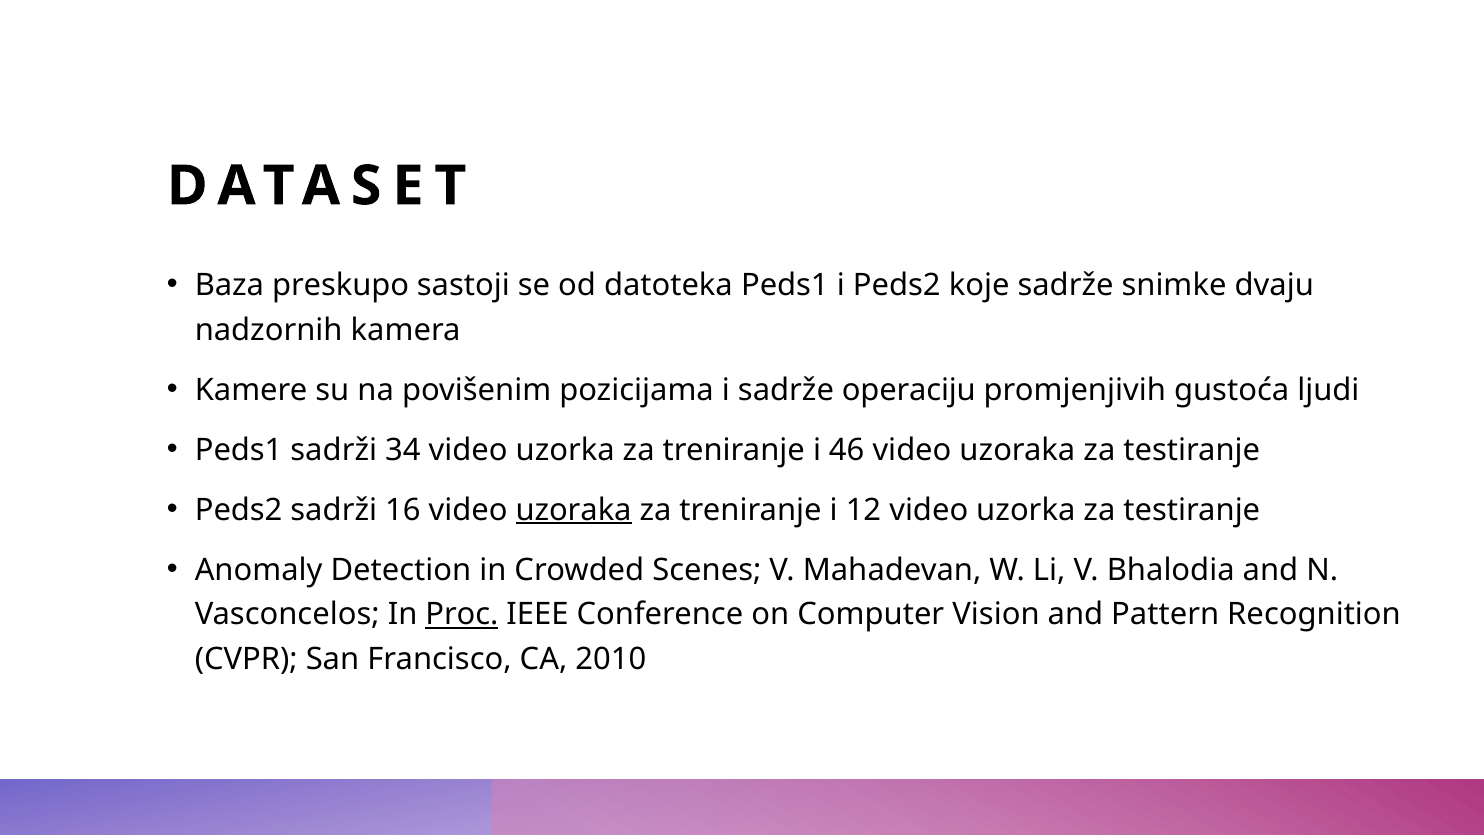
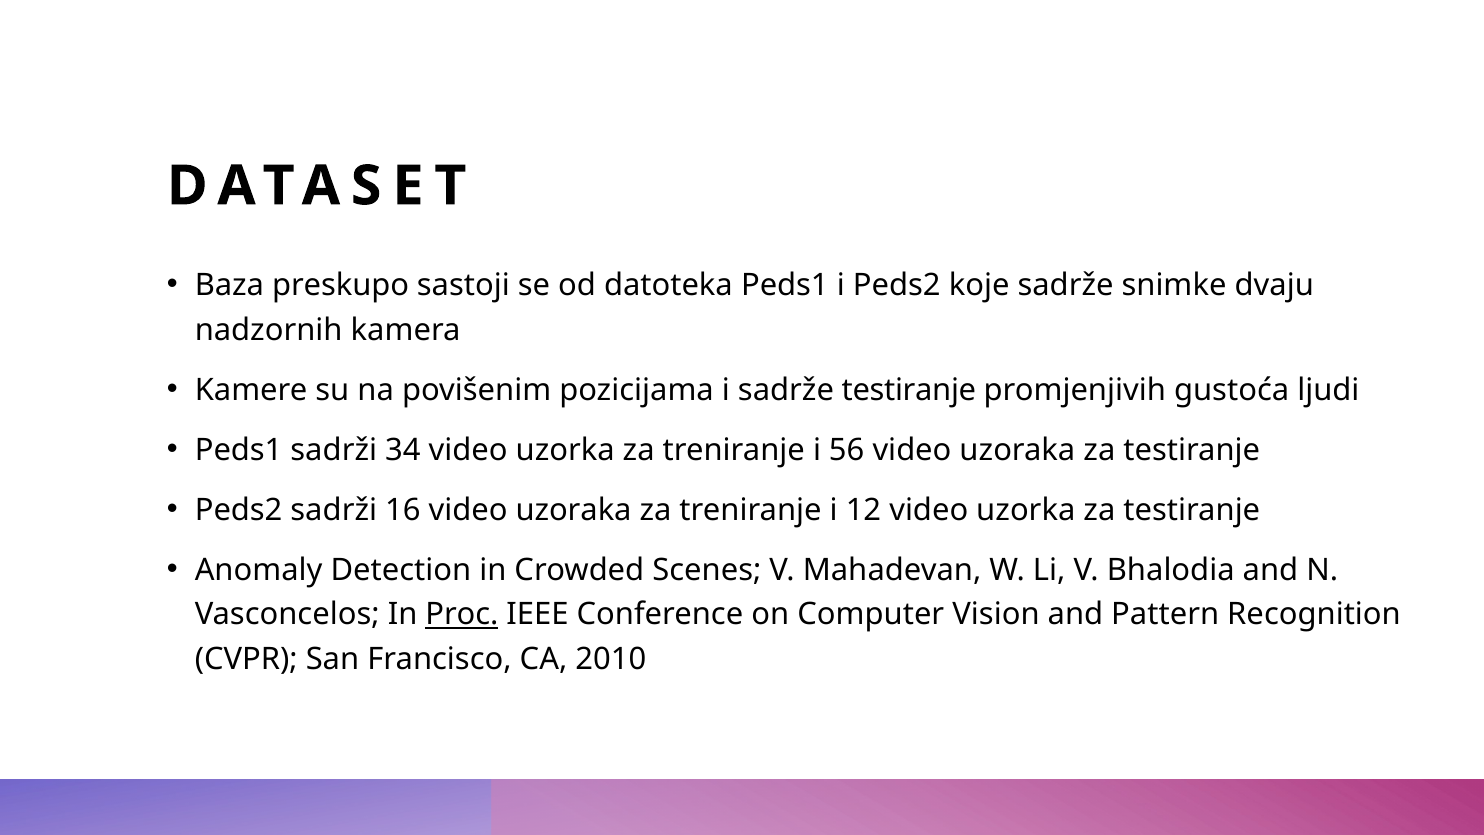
sadrže operaciju: operaciju -> testiranje (909, 390)
46: 46 -> 56 (847, 450)
uzoraka underline: present -> none (574, 510)
